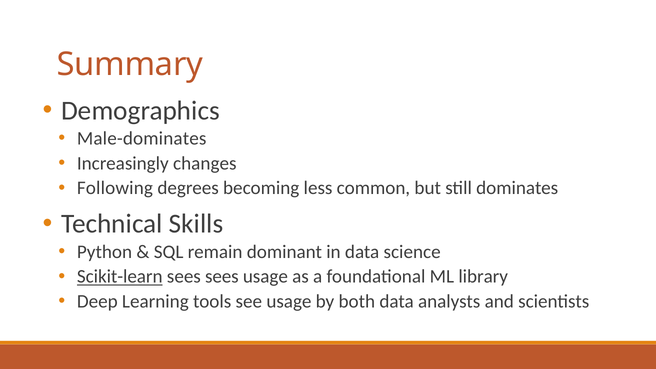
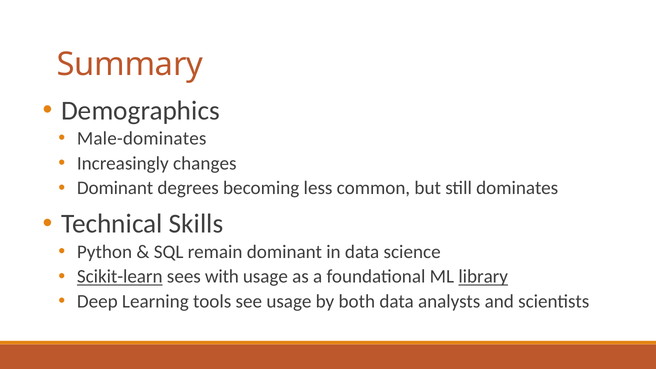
Following: Following -> Dominant (115, 188)
sees sees: sees -> with (222, 277)
library underline: none -> present (483, 277)
